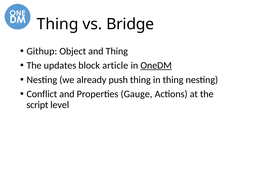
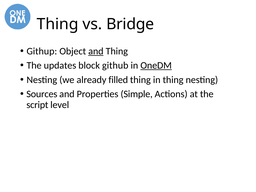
and underline: none -> present (96, 51)
article: article -> github (115, 65)
push: push -> filled (118, 80)
Conflict: Conflict -> Sources (42, 94)
Gauge: Gauge -> Simple (137, 94)
